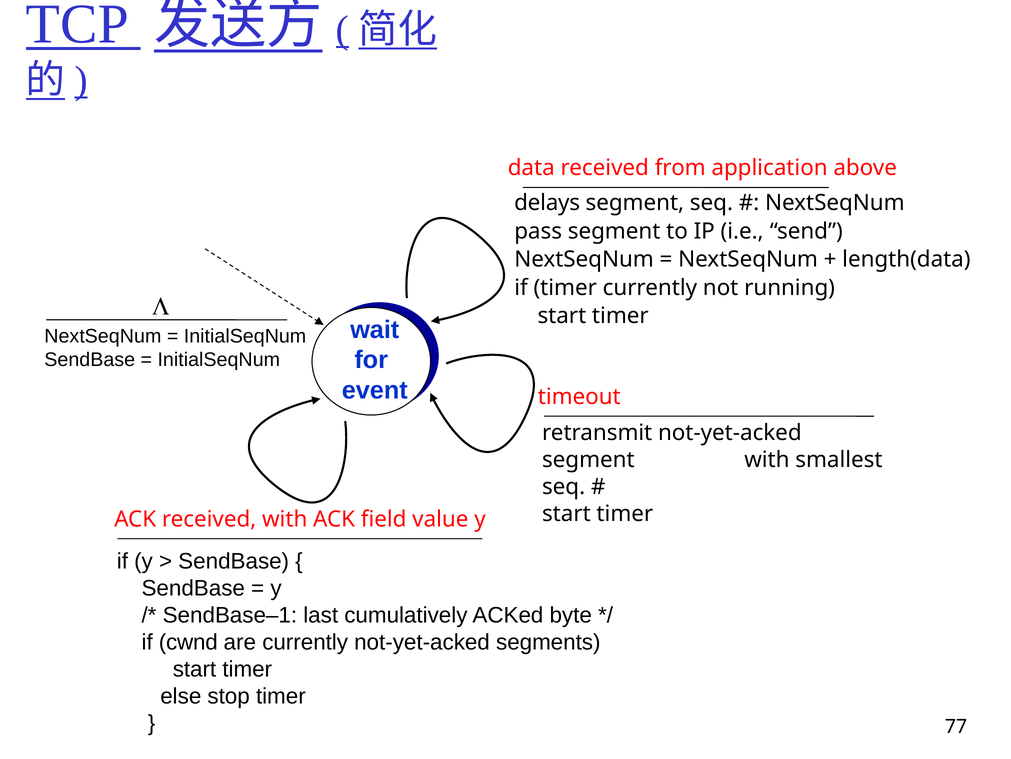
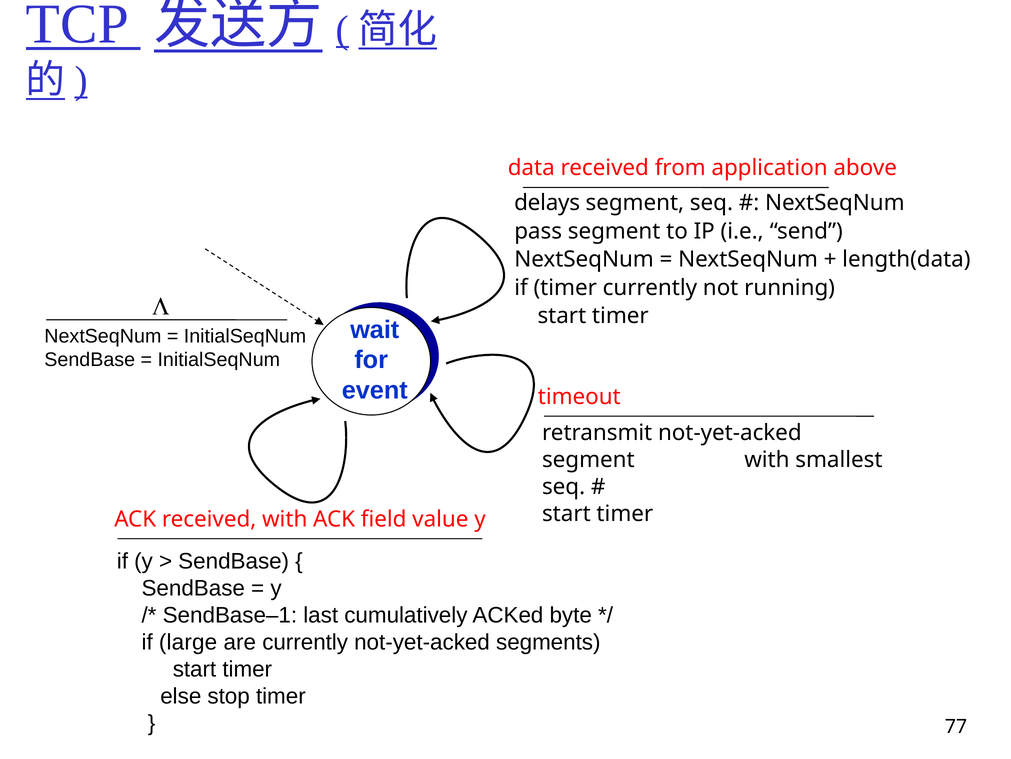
cwnd: cwnd -> large (188, 642)
